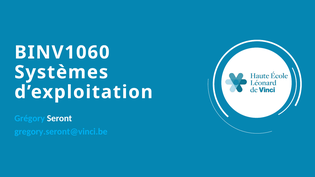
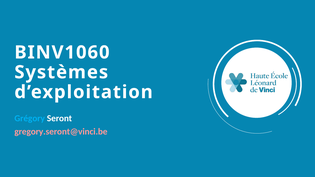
gregory.seront@vinci.be colour: light blue -> pink (61, 132)
